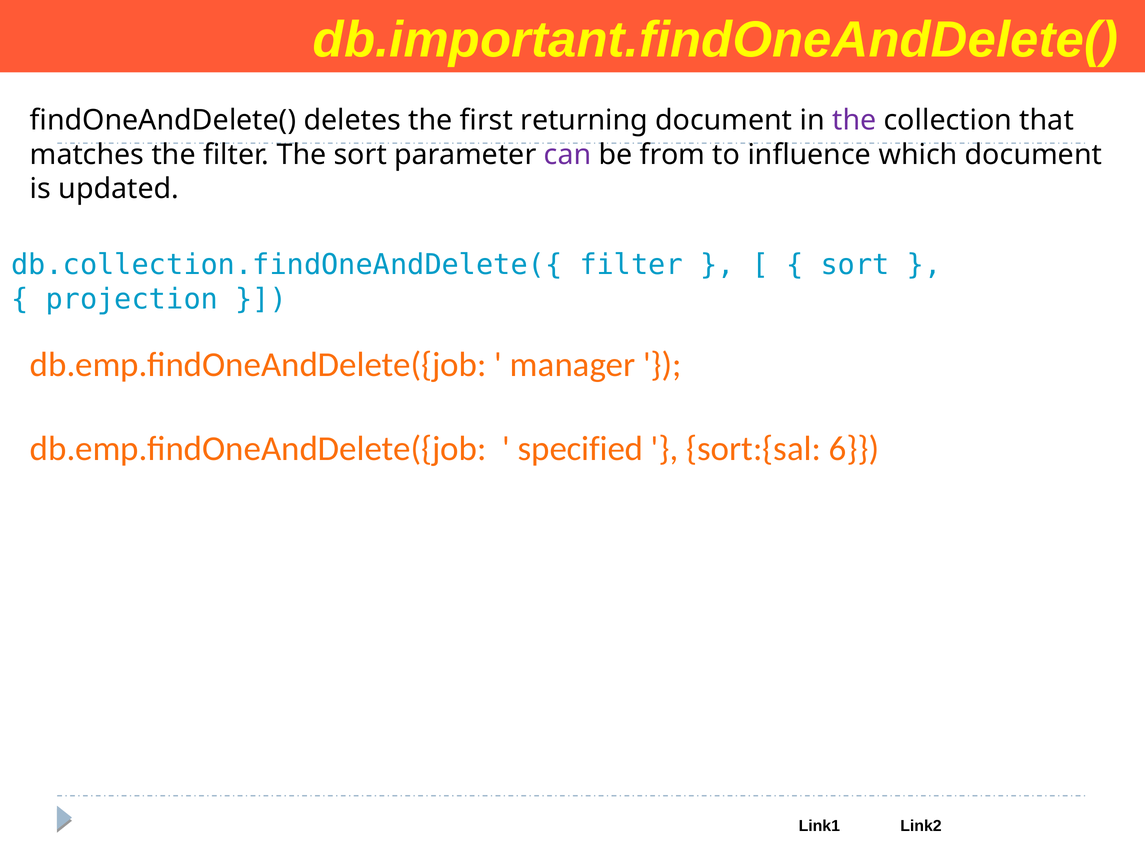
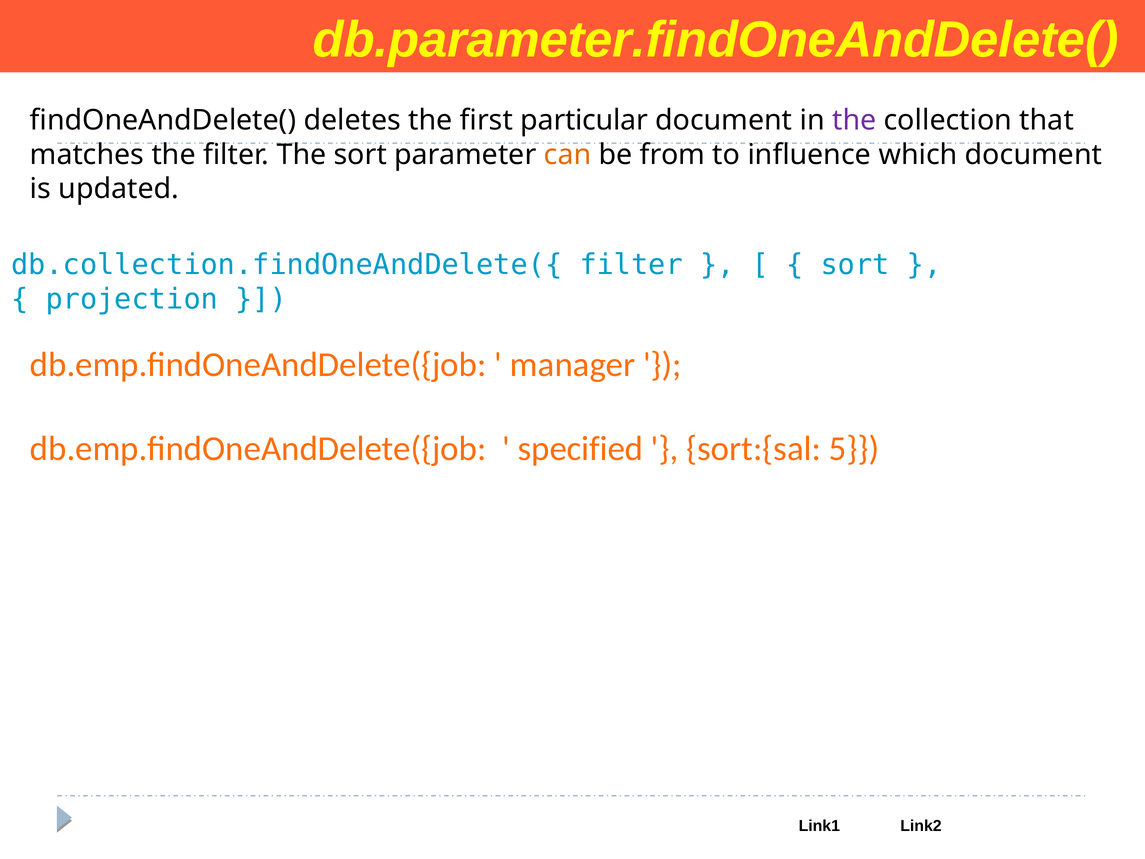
db.important.findOneAndDelete(: db.important.findOneAndDelete( -> db.parameter.findOneAndDelete( (716, 40)
returning: returning -> particular (584, 120)
can colour: purple -> orange (568, 155)
6: 6 -> 5 (854, 449)
